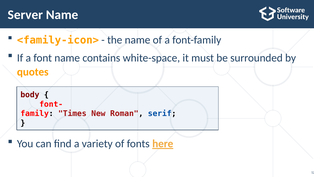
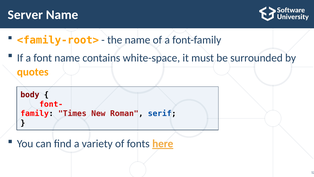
<family-icon>: <family-icon> -> <family-root> (58, 40)
